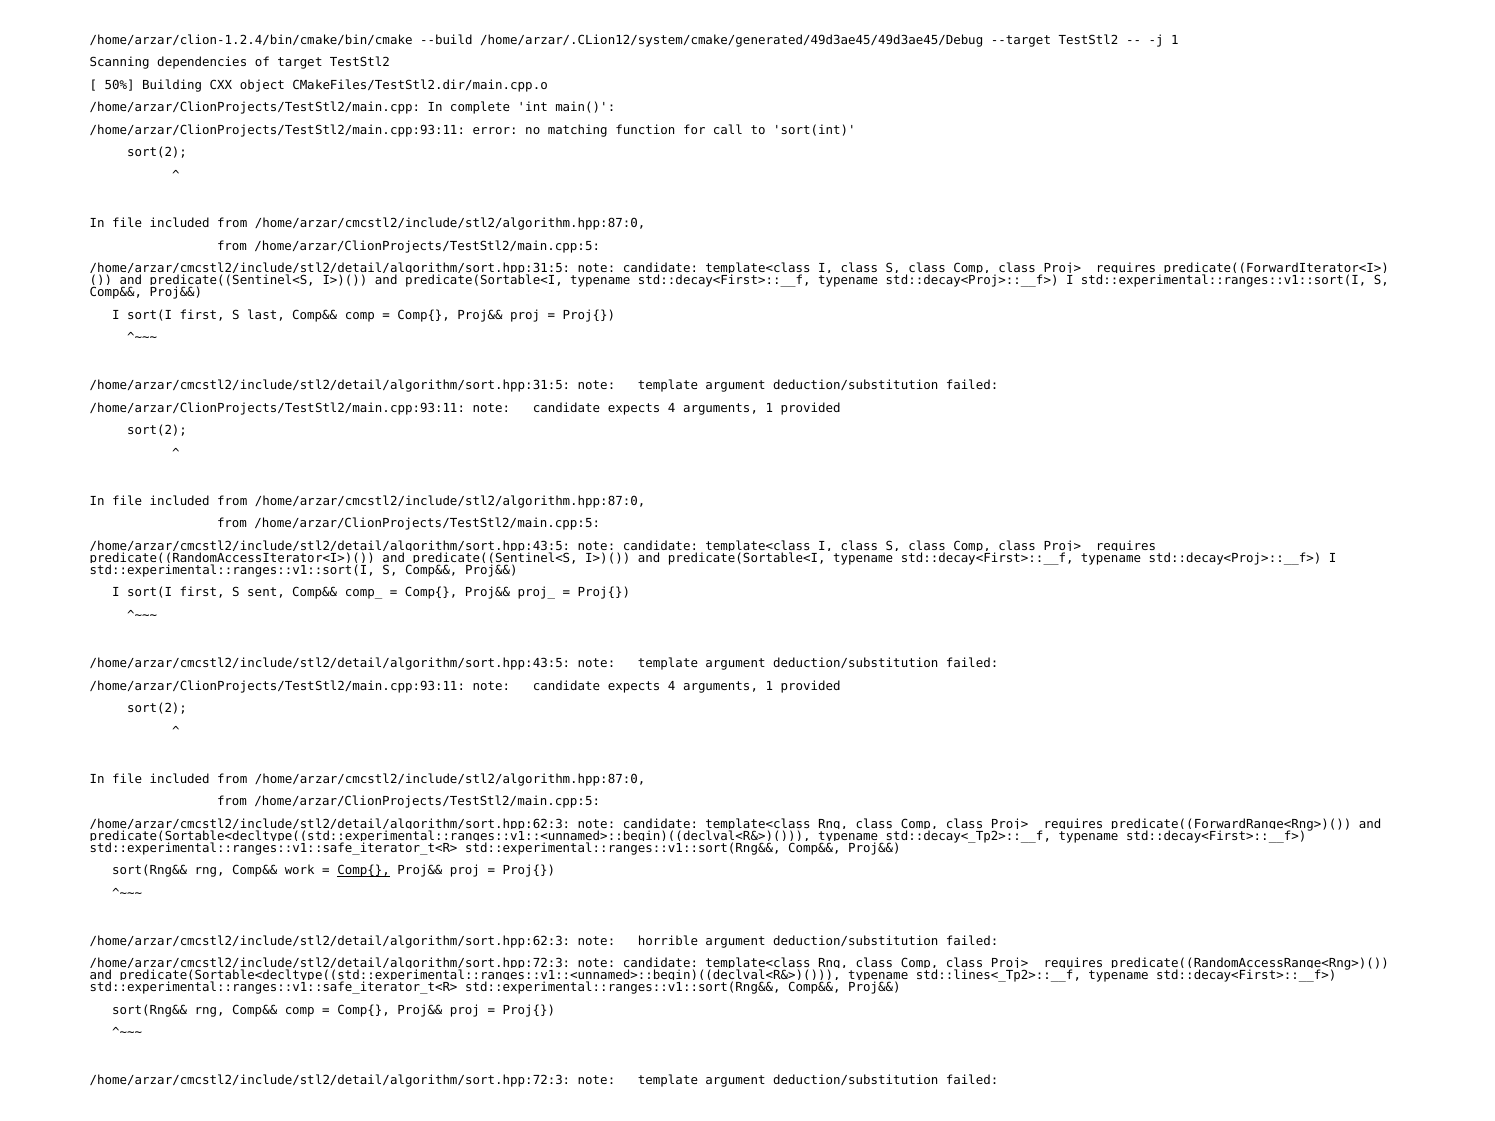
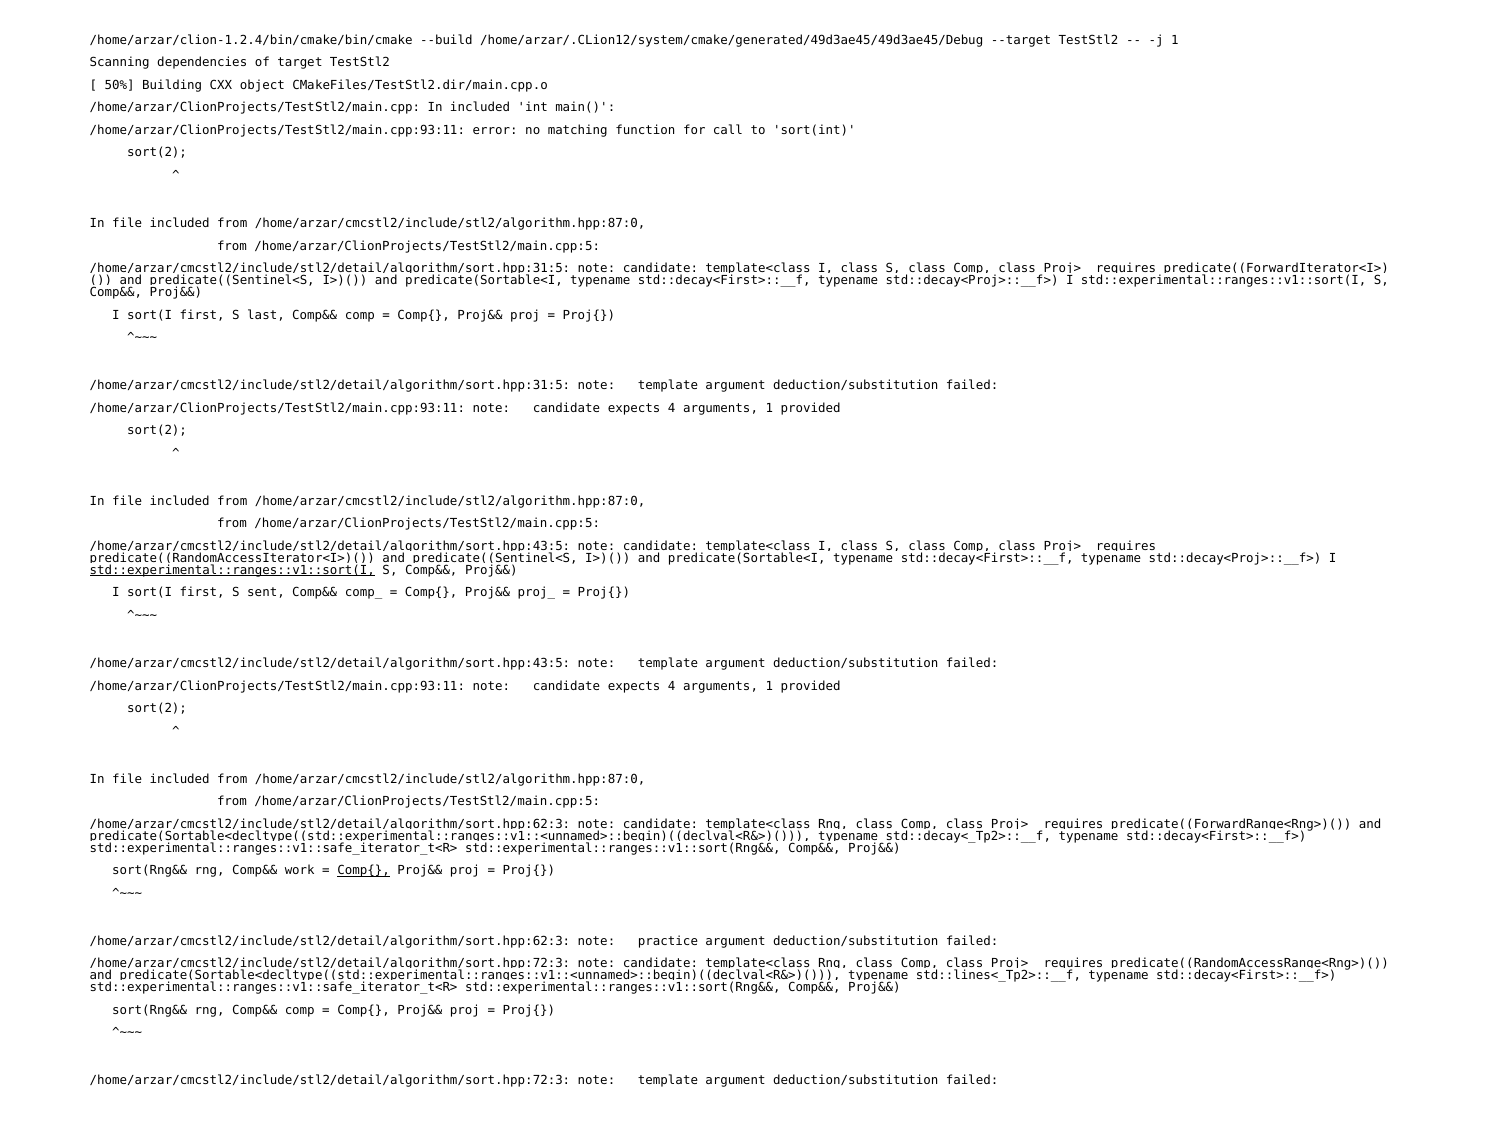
In complete: complete -> included (480, 108)
std::experimental::ranges::v1::sort(I underline: none -> present (232, 570)
horrible: horrible -> practice (668, 941)
